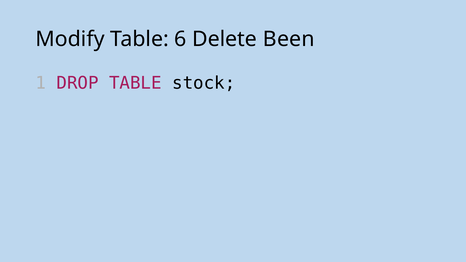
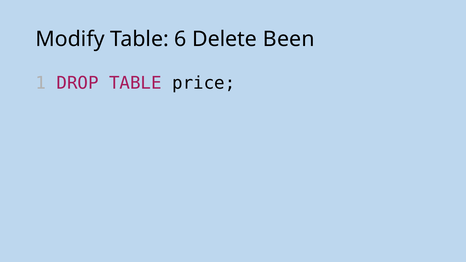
stock: stock -> price (204, 83)
